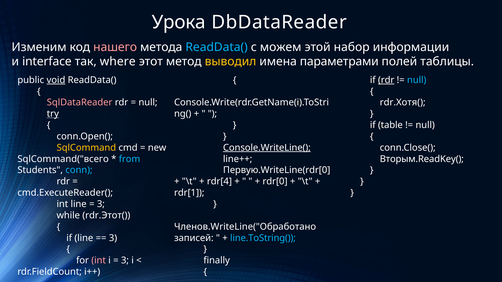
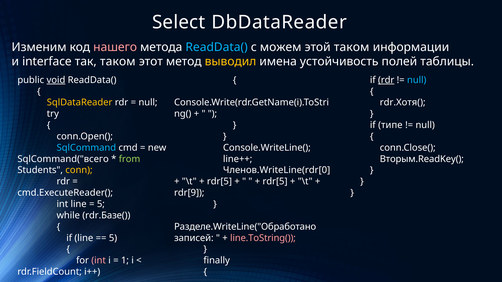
Урока: Урока -> Select (179, 22)
этой набор: набор -> таком (352, 47)
так where: where -> таком (118, 62)
параметрами: параметрами -> устойчивость (339, 62)
SqlDataReader colour: pink -> yellow (80, 103)
try underline: present -> none (53, 114)
table: table -> типе (390, 125)
SqlCommand colour: yellow -> light blue (86, 148)
Console.WriteLine( underline: present -> none (267, 148)
from colour: light blue -> light green (130, 159)
conn colour: light blue -> yellow (79, 170)
Первую.WriteLine(rdr[0: Первую.WriteLine(rdr[0 -> Членов.WriteLine(rdr[0 (277, 170)
rdr[4: rdr[4 -> rdr[5 (219, 182)
rdr[0: rdr[0 -> rdr[5 (275, 182)
rdr[1: rdr[1 -> rdr[9 (189, 193)
3: 3 -> 5 (101, 204)
rdr.Этот(: rdr.Этот( -> rdr.Базе( (106, 216)
Членов.WriteLine("Обработано: Членов.WriteLine("Обработано -> Разделе.WriteLine("Обработано (245, 227)
3: 3 -> 5 (113, 238)
line.ToString( colour: light blue -> pink (263, 238)
3: 3 -> 1 (125, 261)
